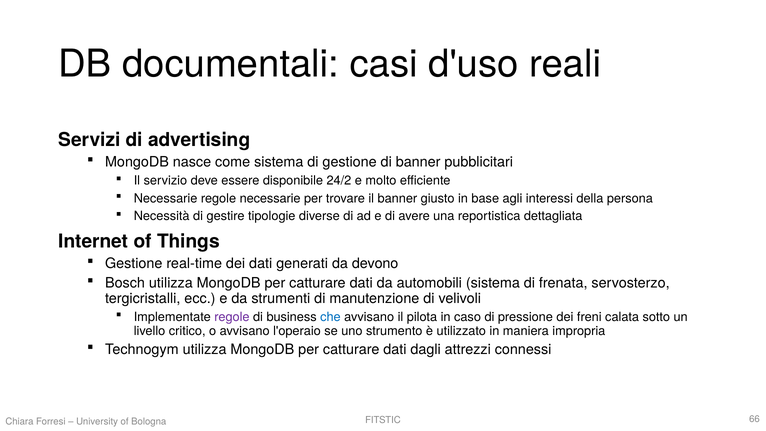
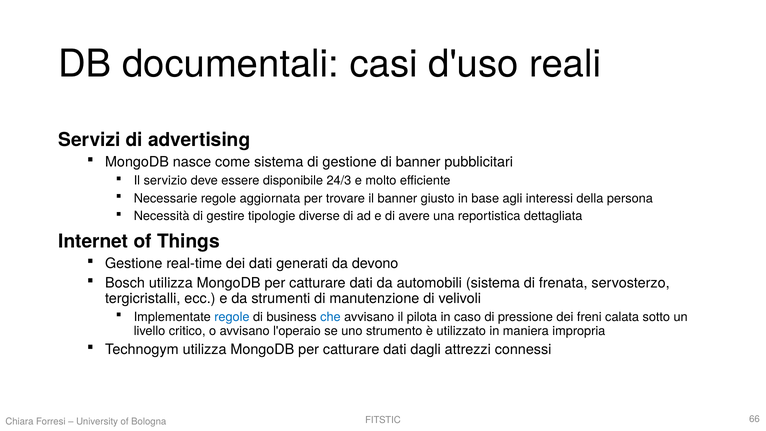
24/2: 24/2 -> 24/3 (339, 181)
regole necessarie: necessarie -> aggiornata (270, 198)
regole colour: purple -> blue (232, 317)
